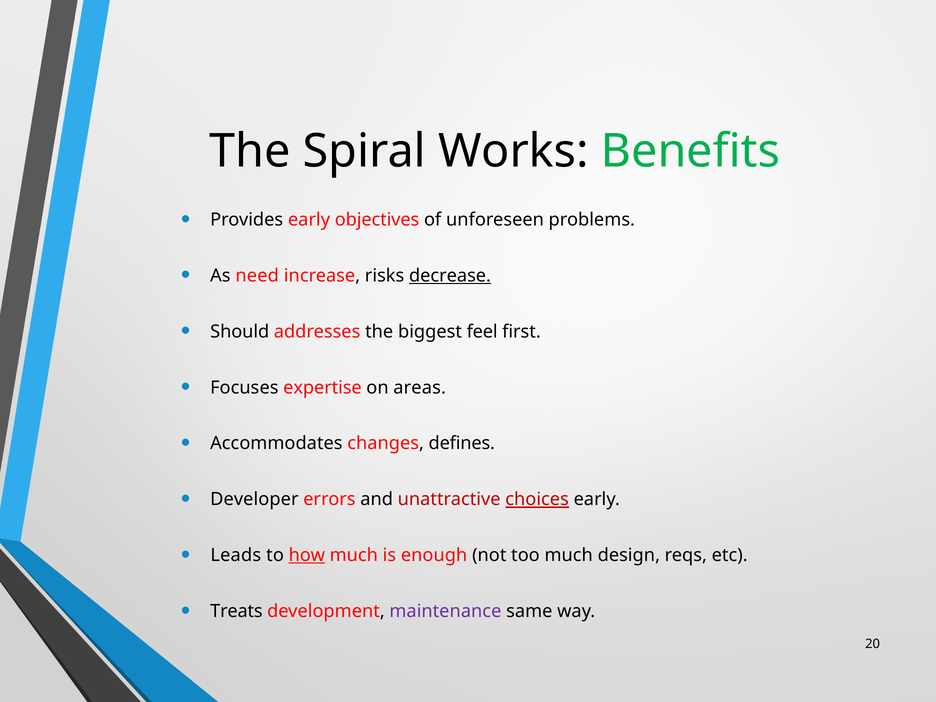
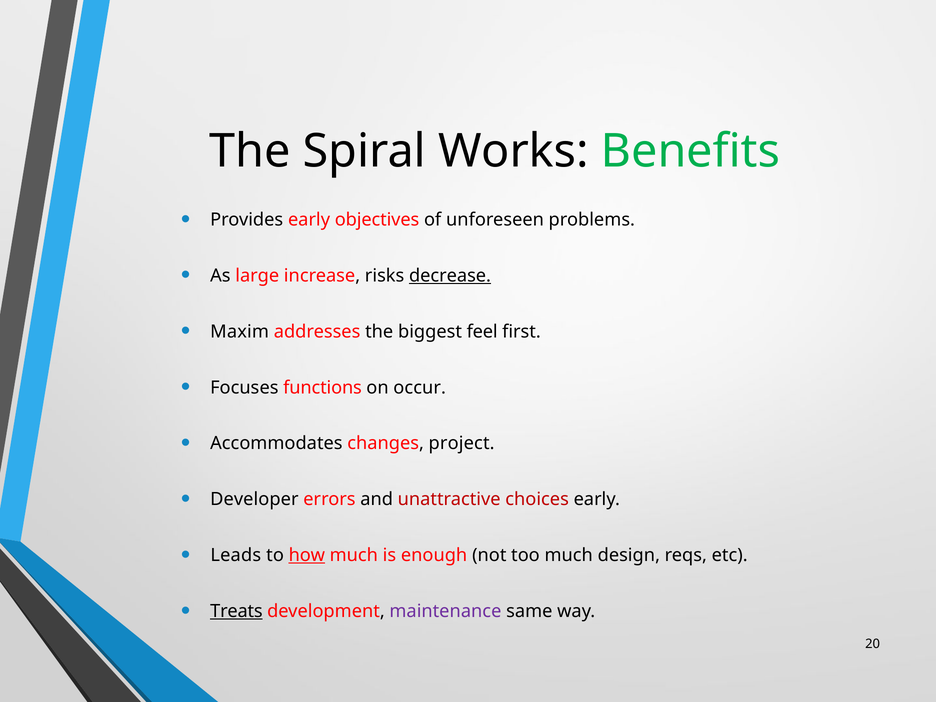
need: need -> large (257, 276)
Should: Should -> Maxim (240, 332)
expertise: expertise -> functions (323, 388)
areas: areas -> occur (420, 388)
defines: defines -> project (462, 443)
choices underline: present -> none (537, 499)
Treats underline: none -> present (236, 611)
